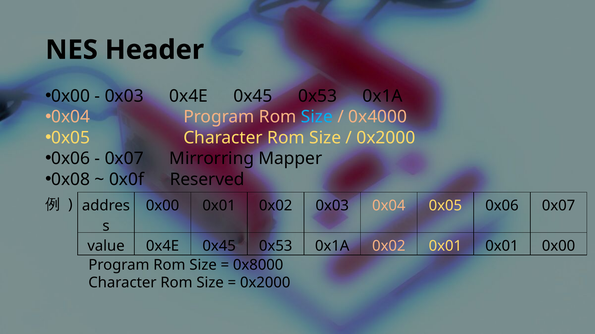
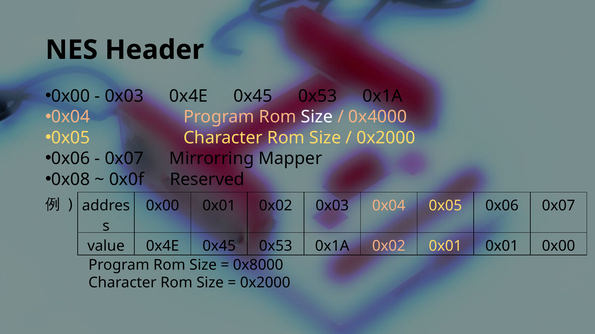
Size colour: light blue -> white (317, 117)
